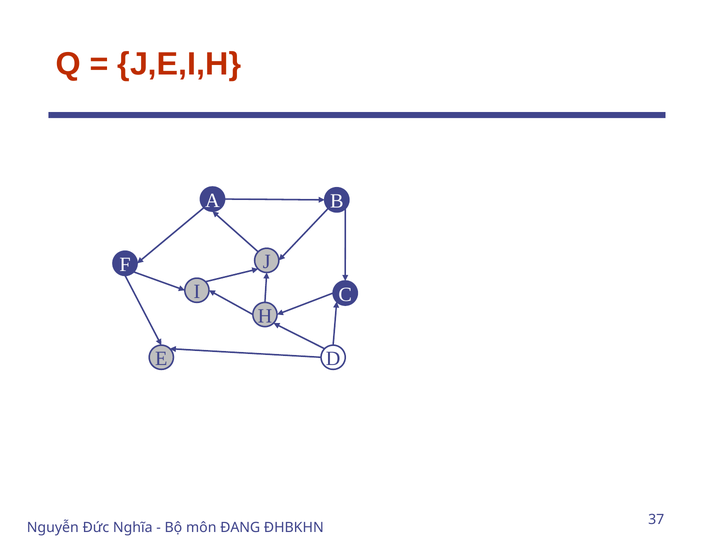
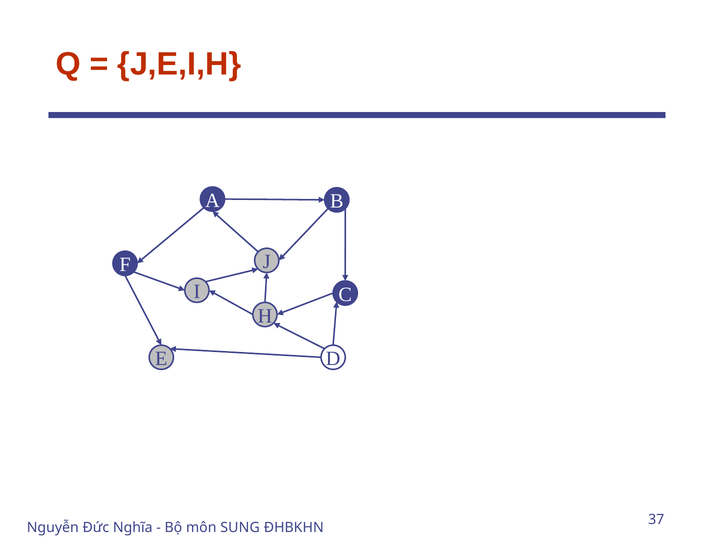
ĐANG: ĐANG -> SUNG (240, 527)
